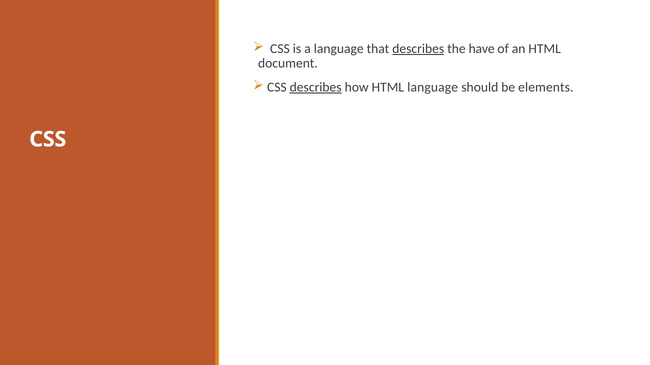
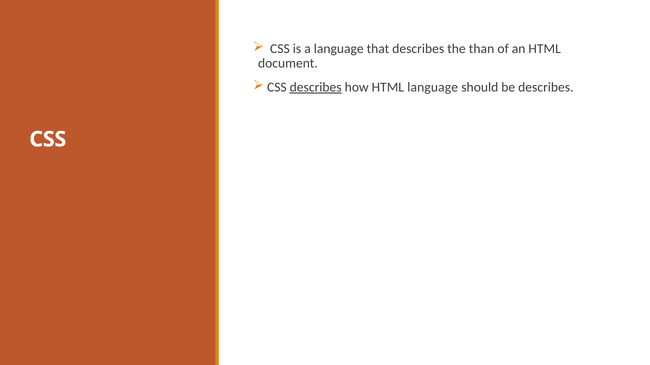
describes underline: present -> none (418, 49)
have: have -> than (482, 49)
be elements: elements -> describes (546, 87)
